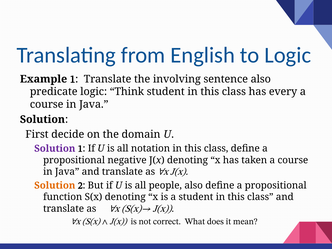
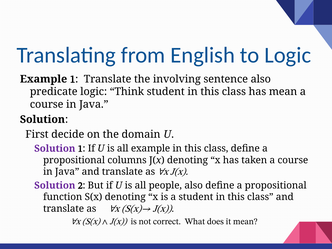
has every: every -> mean (283, 92)
all notation: notation -> example (151, 149)
negative: negative -> columns (127, 160)
Solution colour: orange -> purple (55, 185)
